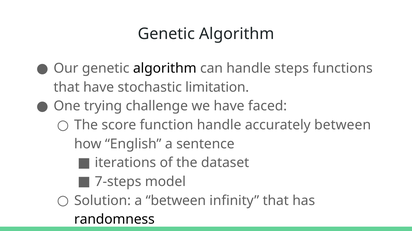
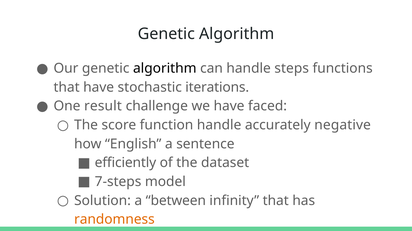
limitation: limitation -> iterations (217, 88)
trying: trying -> result (103, 106)
accurately between: between -> negative (343, 125)
iterations: iterations -> efficiently (125, 163)
randomness colour: black -> orange (114, 220)
